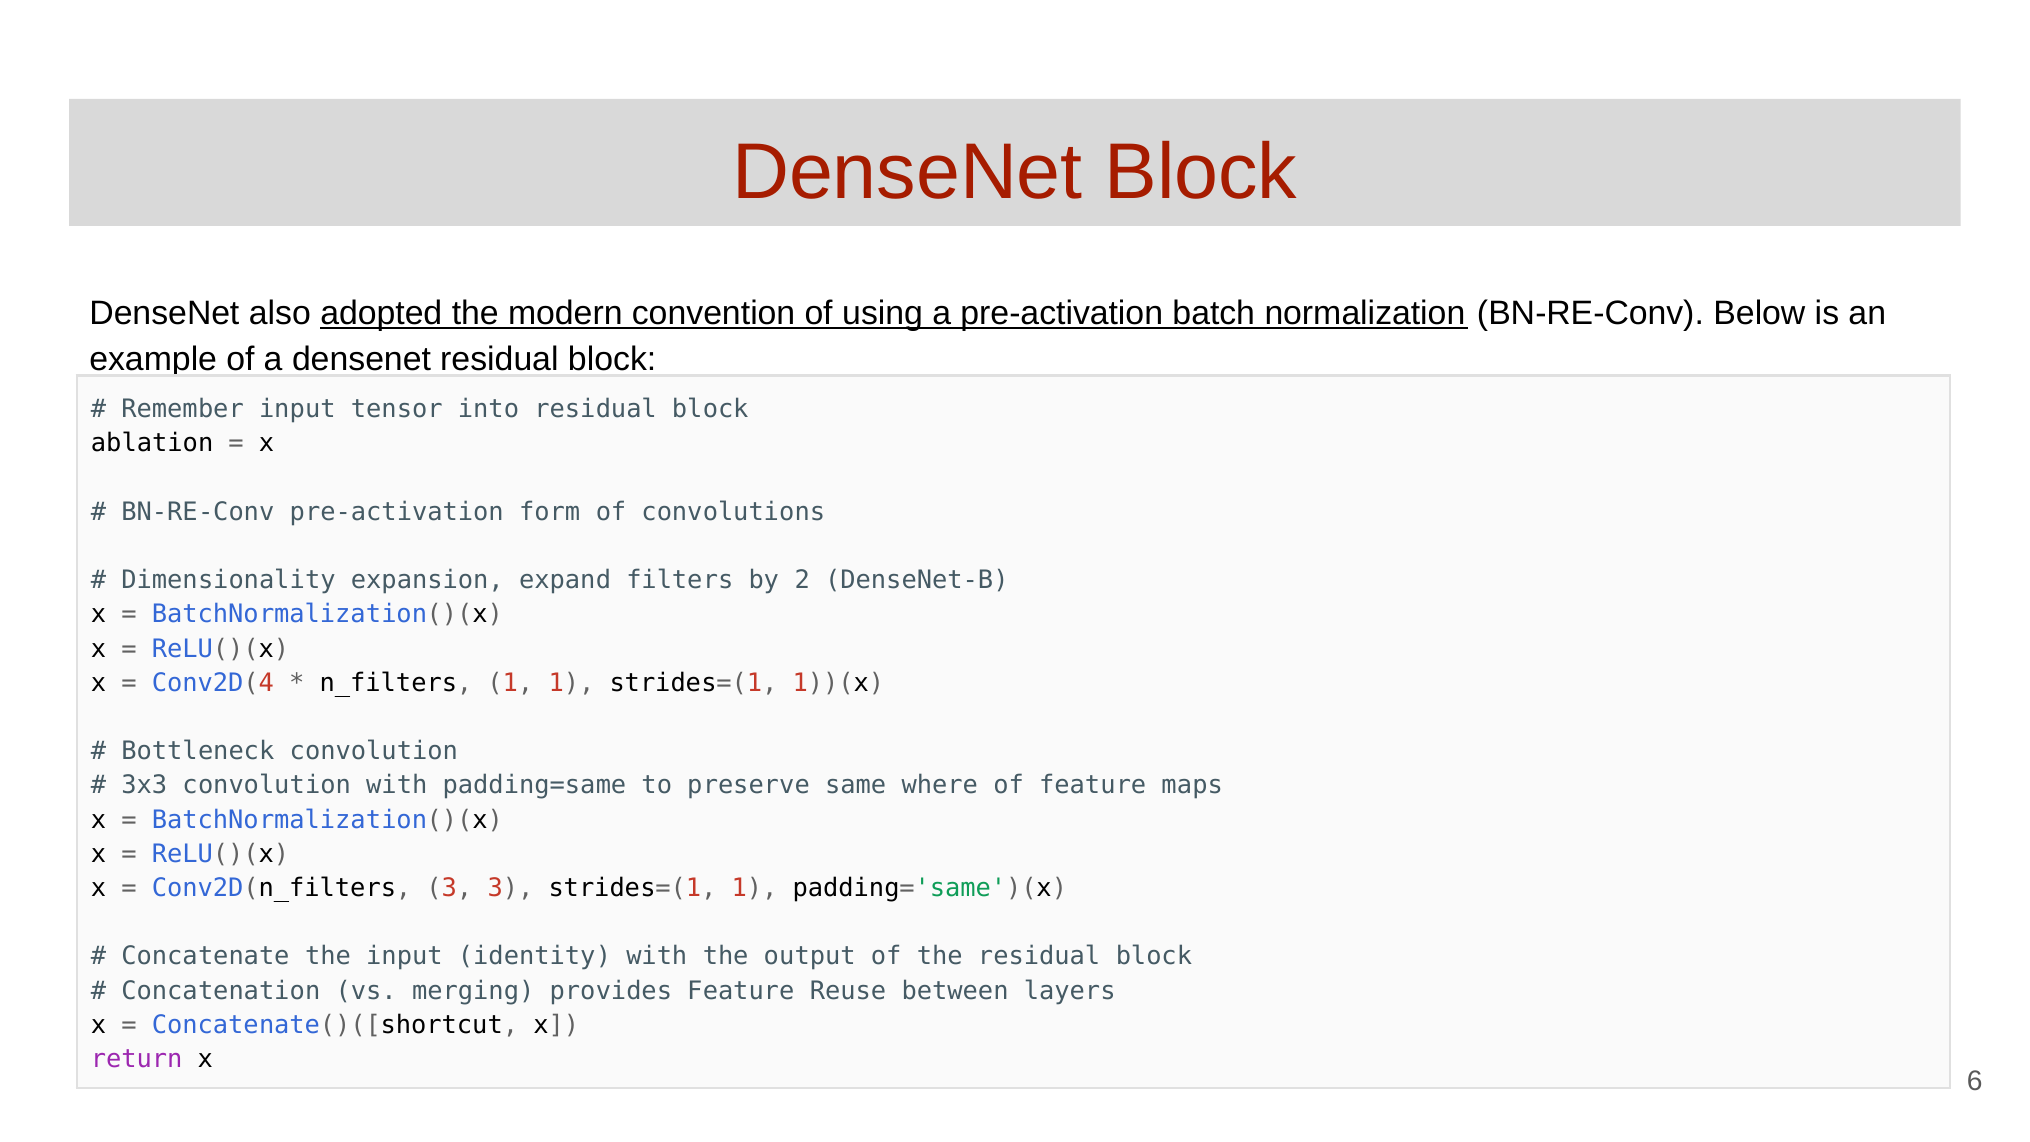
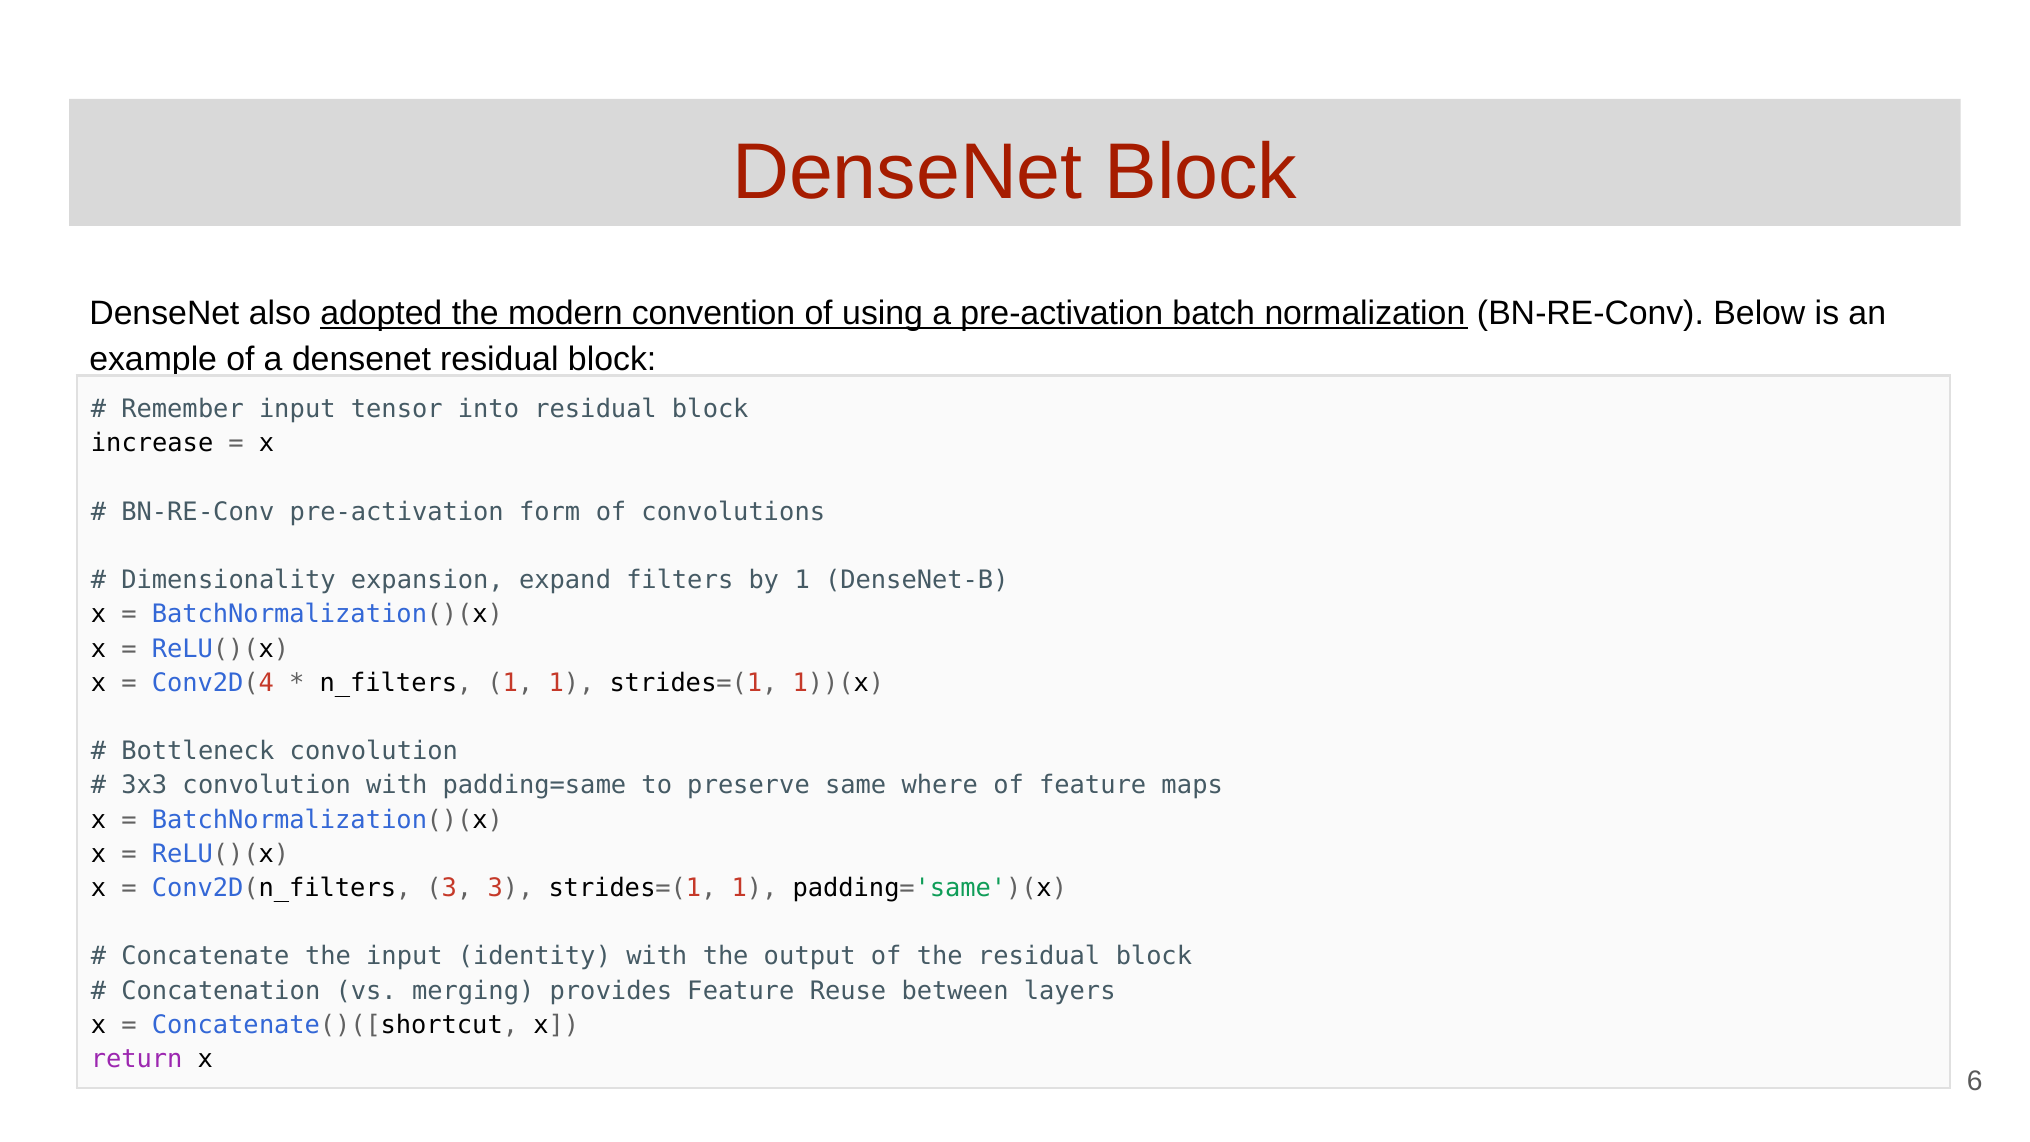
ablation: ablation -> increase (152, 443)
by 2: 2 -> 1 (802, 580)
